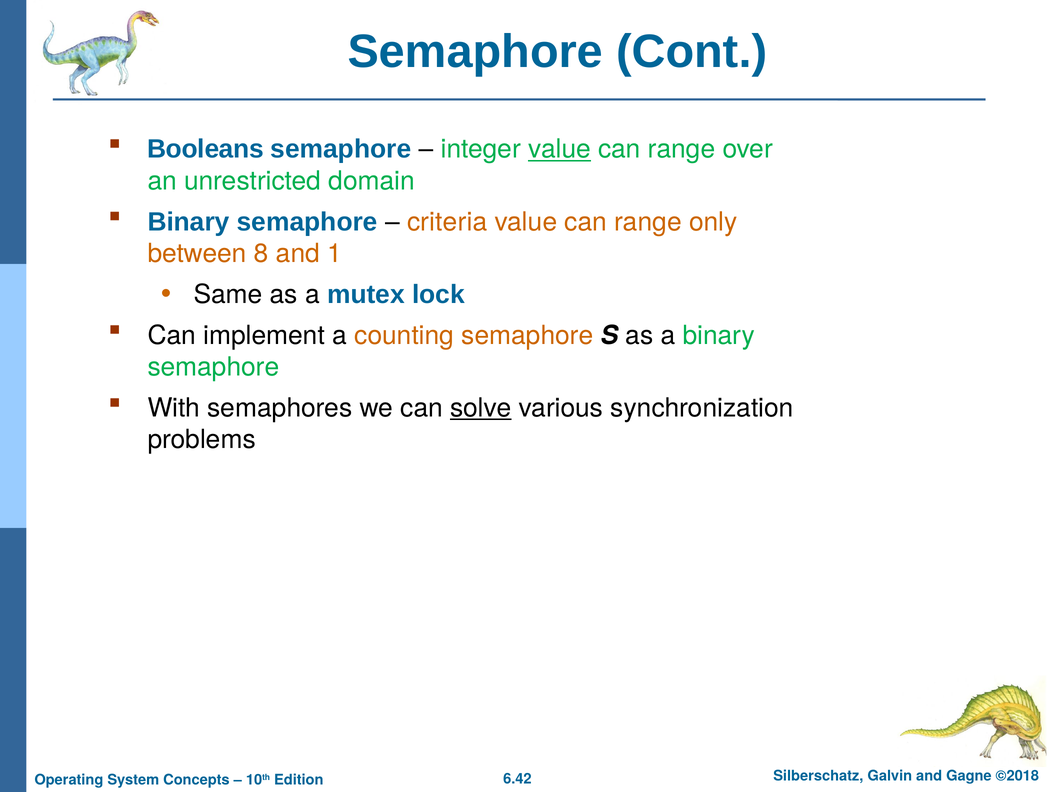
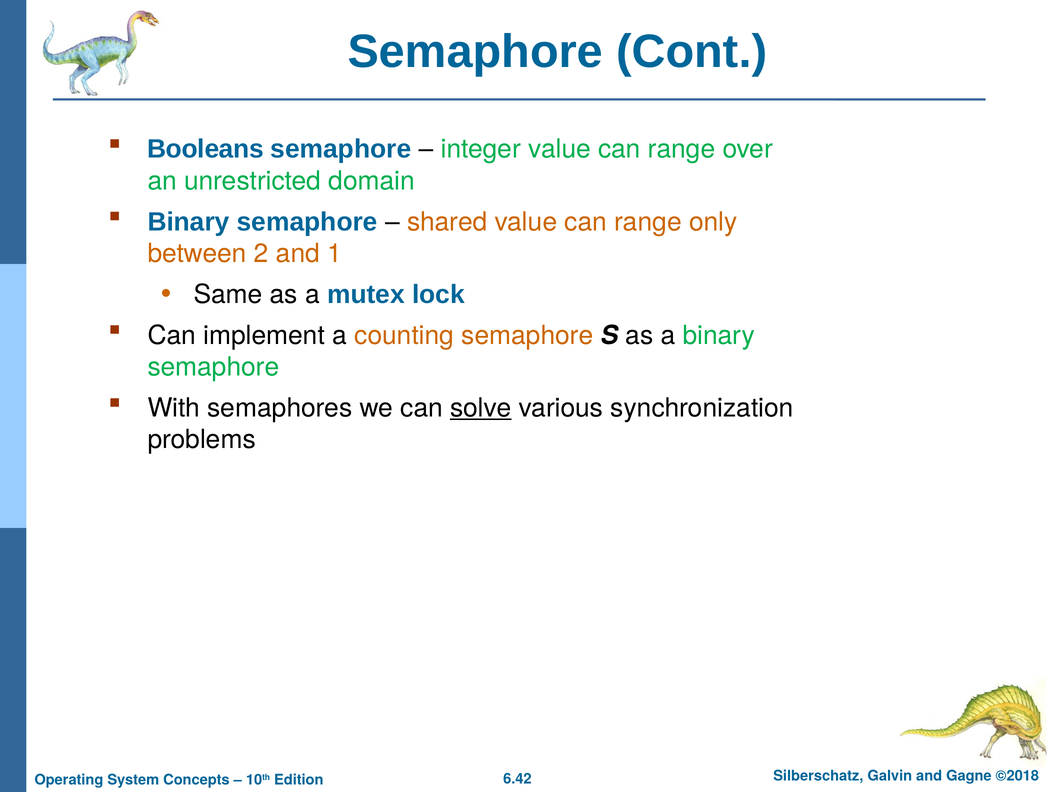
value underline: present -> none (560, 149)
criteria: criteria -> shared (447, 222)
8: 8 -> 2 (261, 254)
